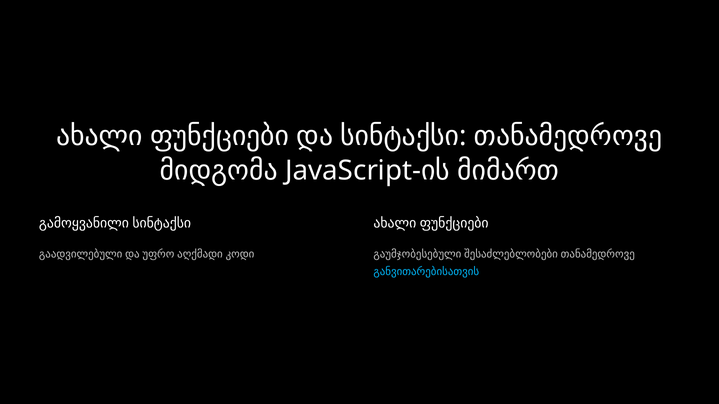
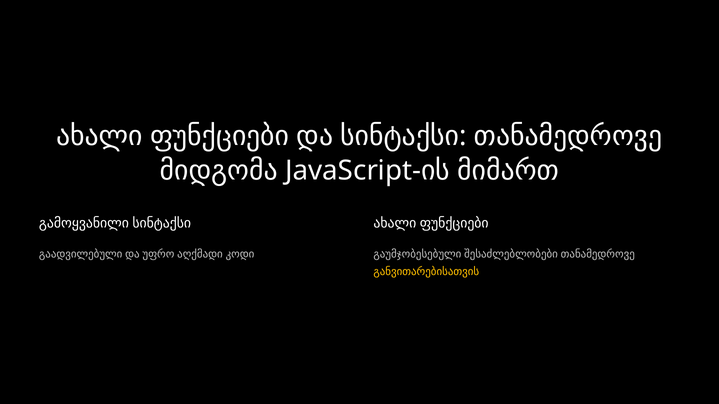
განვითარებისათვის colour: light blue -> yellow (426, 272)
